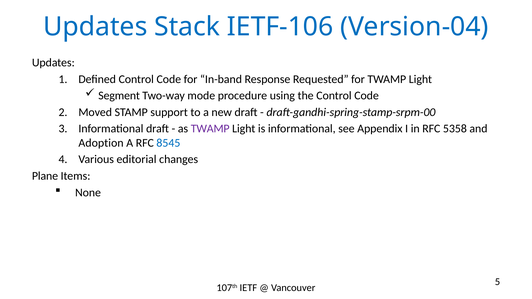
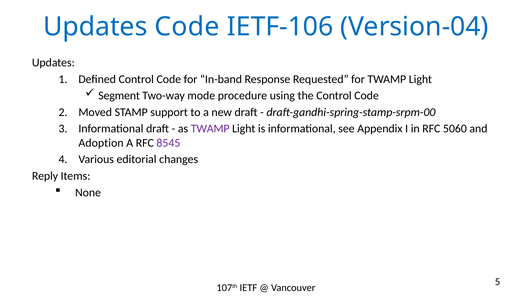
Updates Stack: Stack -> Code (187, 27)
5358: 5358 -> 5060 (455, 129)
8545 colour: blue -> purple (168, 143)
Plane: Plane -> Reply (45, 176)
